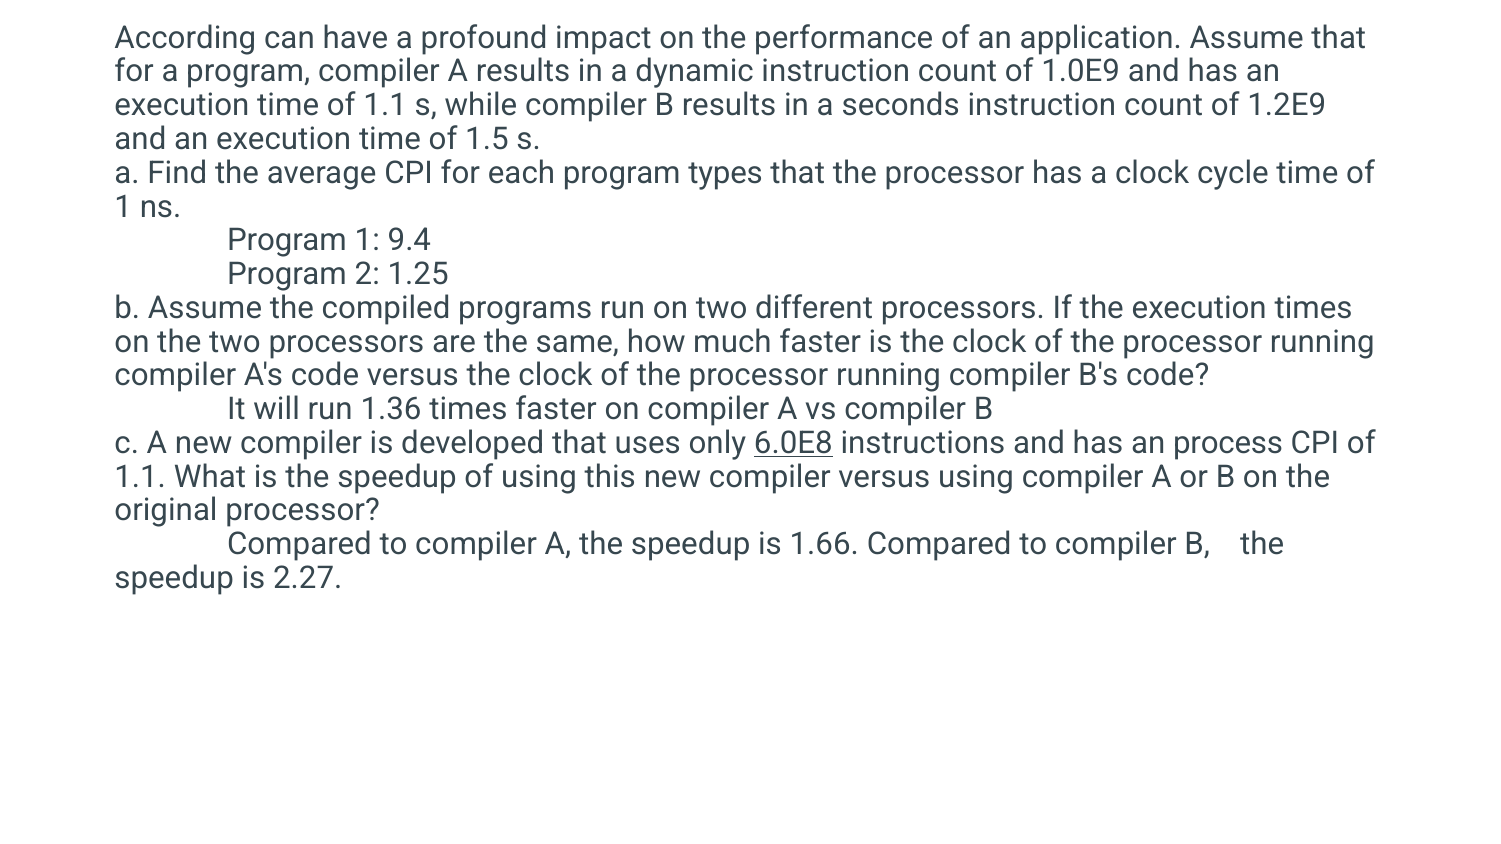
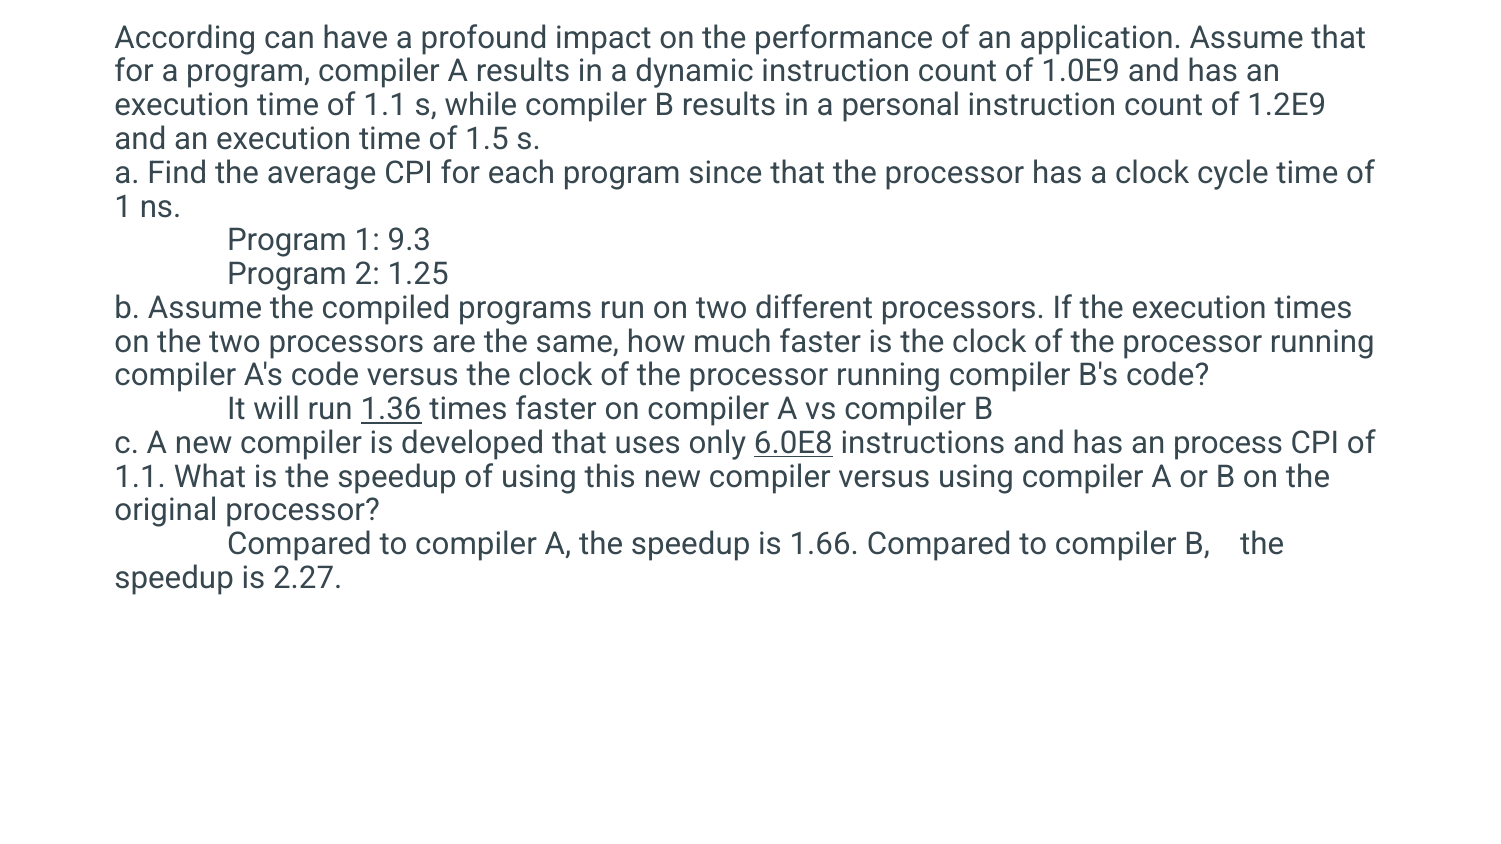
seconds: seconds -> personal (901, 105)
types: types -> since (725, 173)
9.4: 9.4 -> 9.3 (409, 241)
1.36 underline: none -> present (391, 409)
